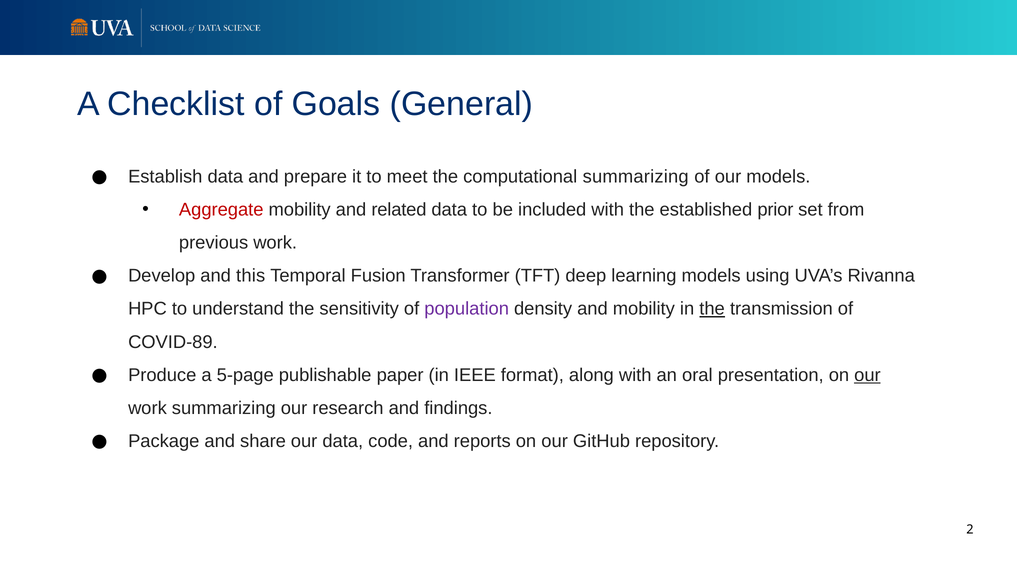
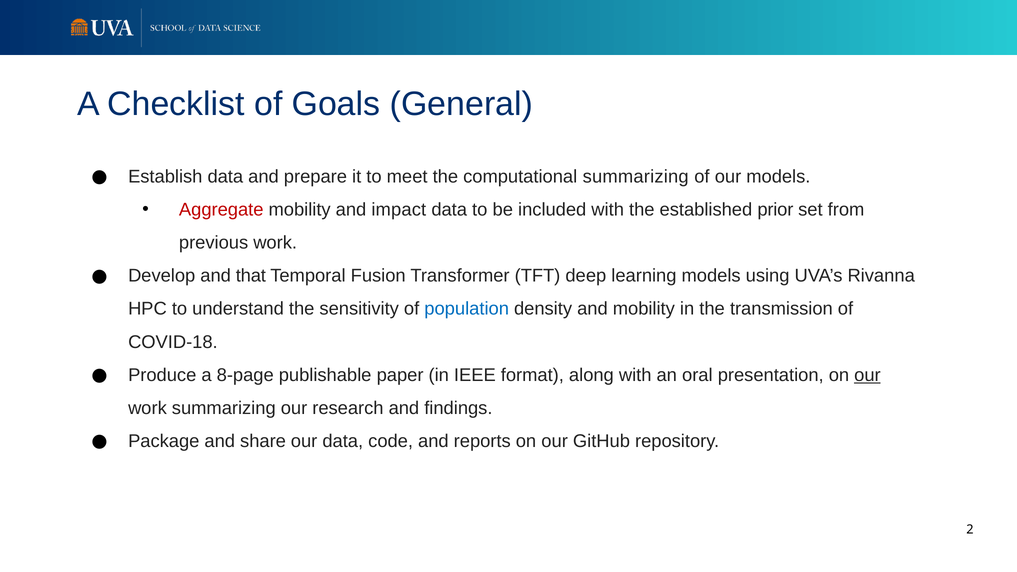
related: related -> impact (399, 210)
this: this -> that (251, 276)
population colour: purple -> blue (467, 309)
the underline: present -> none (712, 309)
COVID-89: COVID-89 -> COVID-18 (173, 342)
5-page: 5-page -> 8-page (245, 375)
